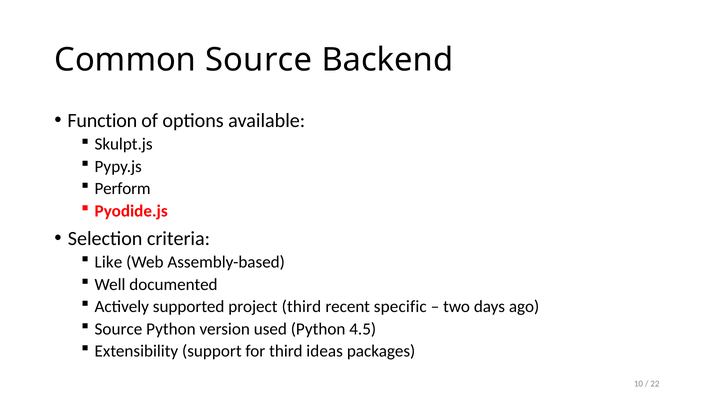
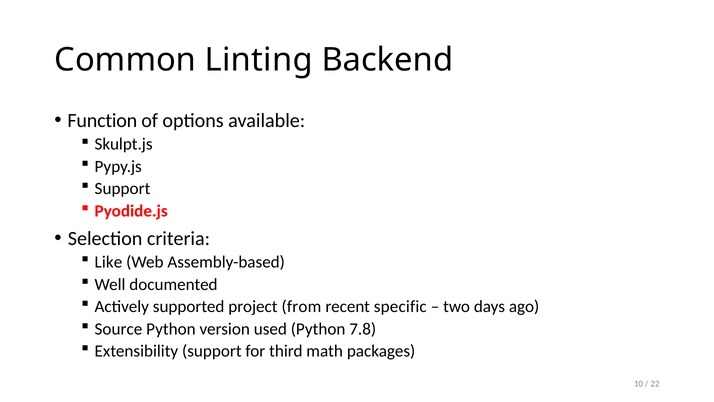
Common Source: Source -> Linting (259, 60)
Perform: Perform -> Support (122, 189)
project third: third -> from (301, 306)
4.5: 4.5 -> 7.8 (363, 329)
ideas: ideas -> math (325, 351)
